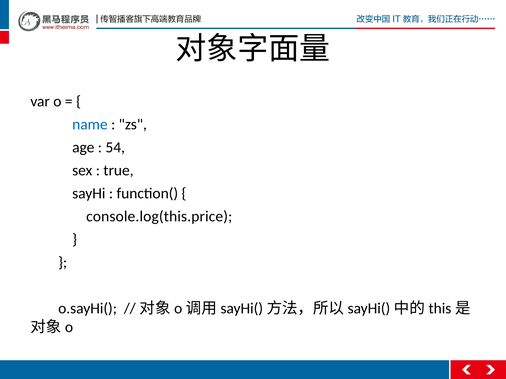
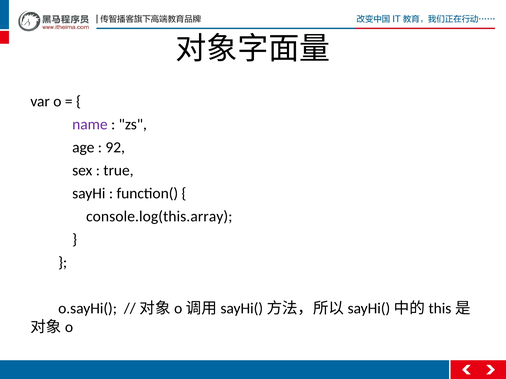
name colour: blue -> purple (90, 124)
54: 54 -> 92 (115, 148)
console.log(this.price: console.log(this.price -> console.log(this.array (159, 217)
